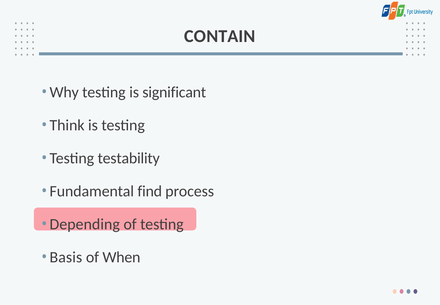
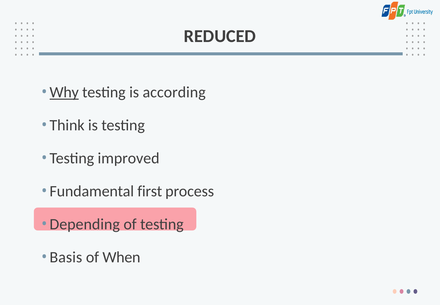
CONTAIN: CONTAIN -> REDUCED (220, 36)
Why underline: none -> present (64, 92)
significant: significant -> according (174, 92)
testability: testability -> improved (129, 158)
find: find -> first (150, 191)
